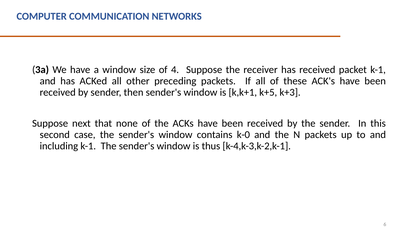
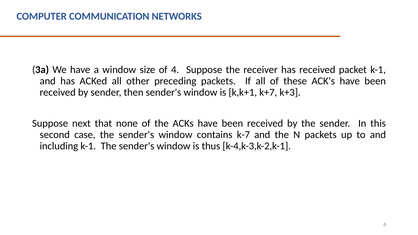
k+5: k+5 -> k+7 (268, 92)
k-0: k-0 -> k-7 (243, 135)
